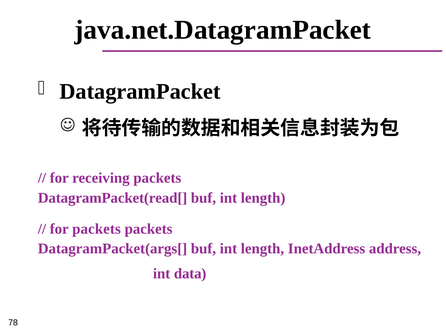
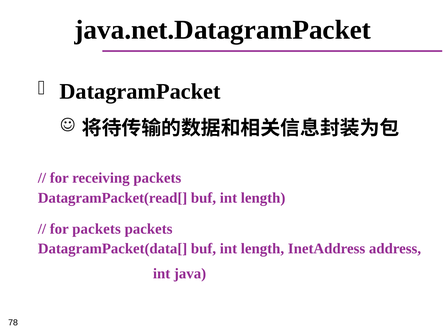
DatagramPacket(args[: DatagramPacket(args[ -> DatagramPacket(data[ (113, 249)
data: data -> java (190, 274)
